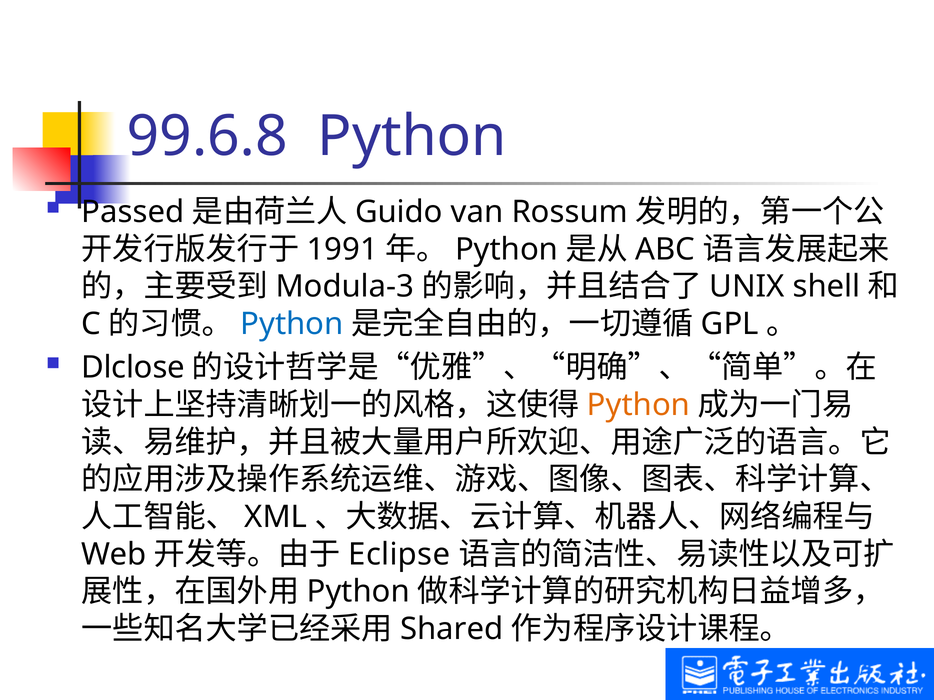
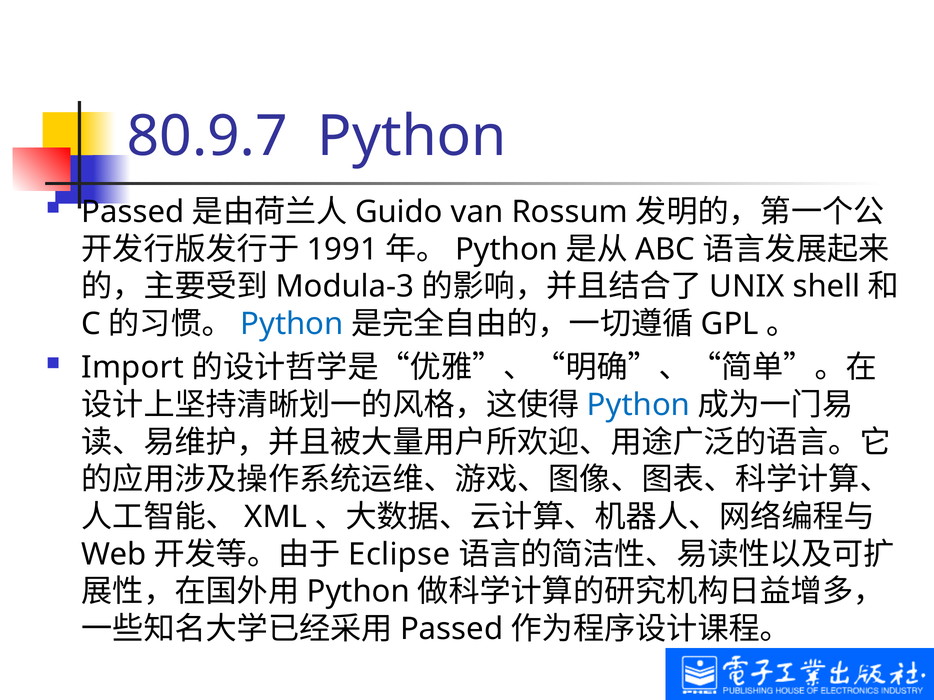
99.6.8: 99.6.8 -> 80.9.7 (207, 136)
Dlclose: Dlclose -> Import (133, 368)
Python colour: orange -> blue (638, 405)
Shared: Shared -> Passed (452, 629)
